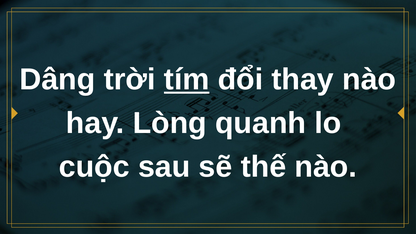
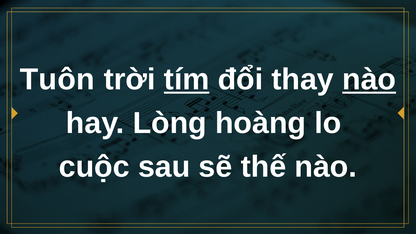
Dâng: Dâng -> Tuôn (57, 80)
nào underline: none -> present (369, 80)
quanh: quanh -> hoàng (261, 123)
